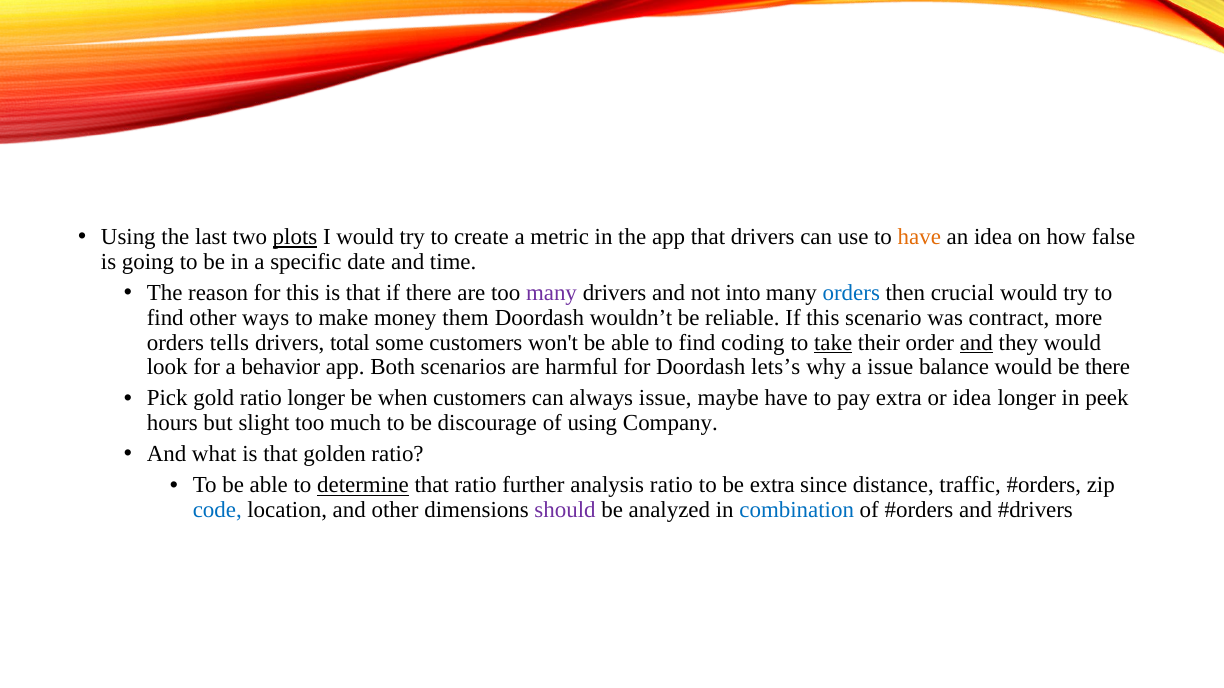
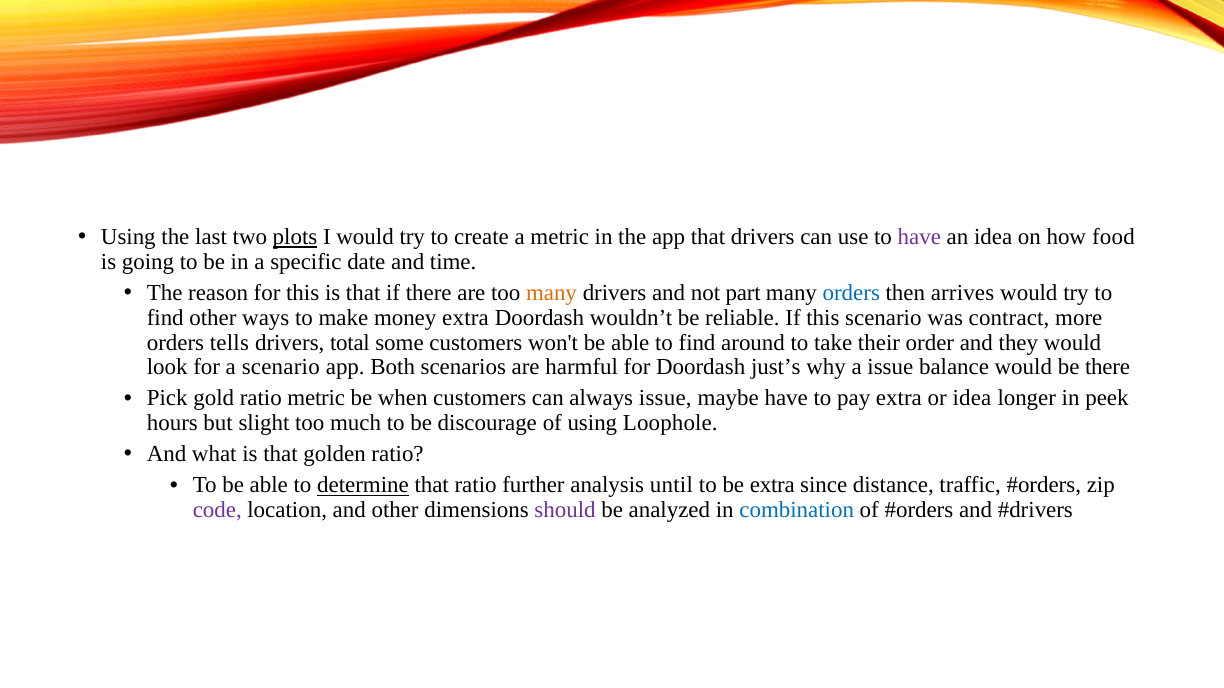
have colour: orange -> purple (919, 237)
false: false -> food (1113, 237)
many colour: purple -> orange (551, 293)
into: into -> part (743, 293)
crucial: crucial -> arrives (962, 293)
money them: them -> extra (466, 318)
coding: coding -> around (753, 343)
take underline: present -> none (833, 343)
and underline: present -> none (976, 343)
a behavior: behavior -> scenario (281, 368)
lets’s: lets’s -> just’s (776, 368)
ratio longer: longer -> metric (316, 399)
Company: Company -> Loophole (670, 423)
analysis ratio: ratio -> until (671, 486)
code colour: blue -> purple (217, 511)
